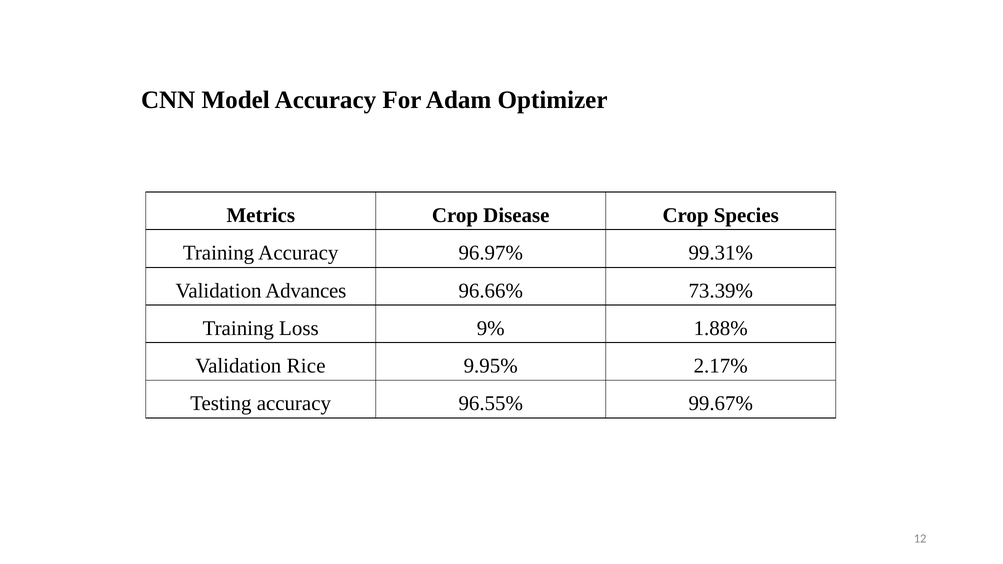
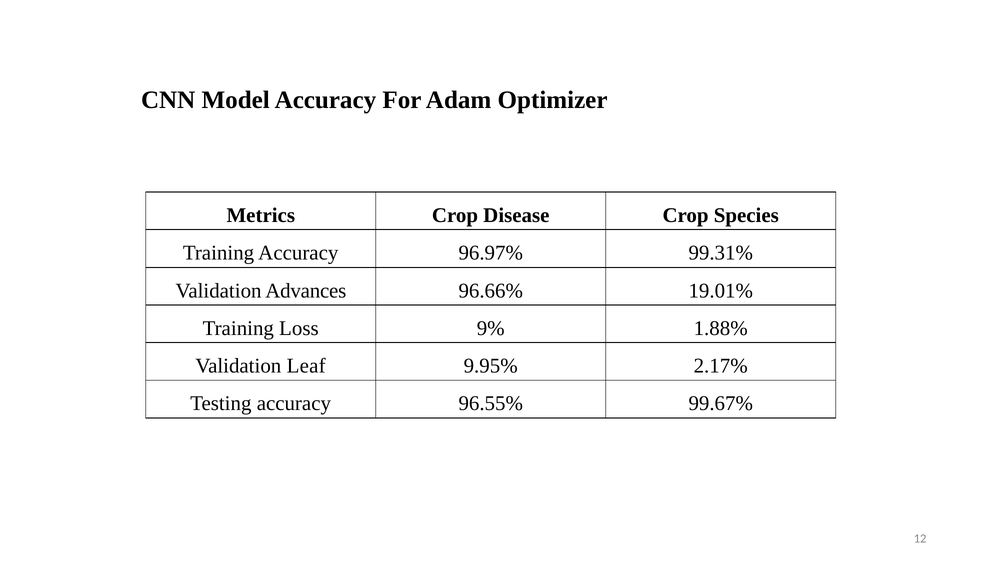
73.39%: 73.39% -> 19.01% (721, 291)
Rice: Rice -> Leaf (306, 366)
